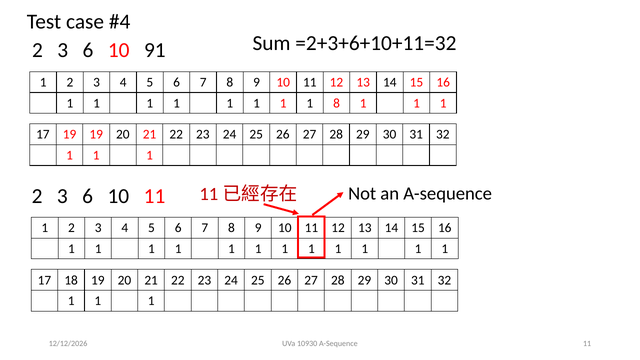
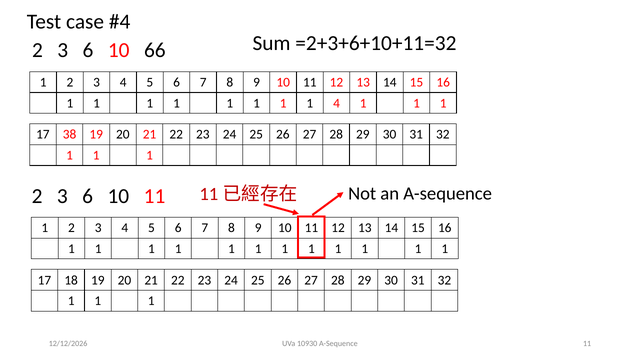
91: 91 -> 66 (155, 50)
1 8: 8 -> 4 (337, 103)
17 19: 19 -> 38 (70, 135)
